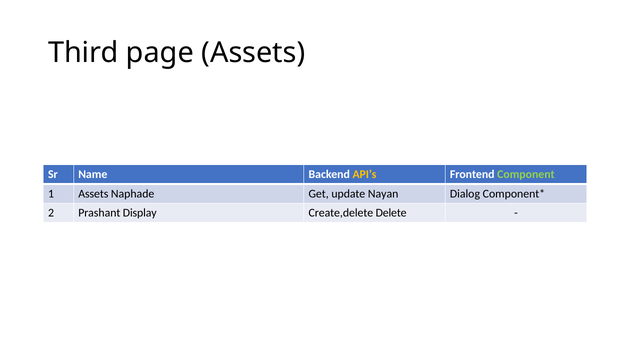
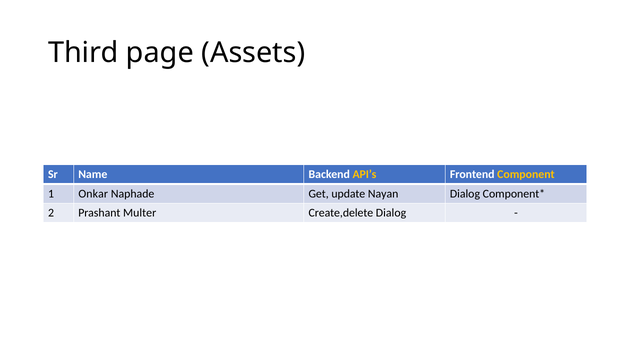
Component colour: light green -> yellow (526, 175)
1 Assets: Assets -> Onkar (93, 194)
Display: Display -> Multer (140, 213)
Create,delete Delete: Delete -> Dialog (391, 213)
